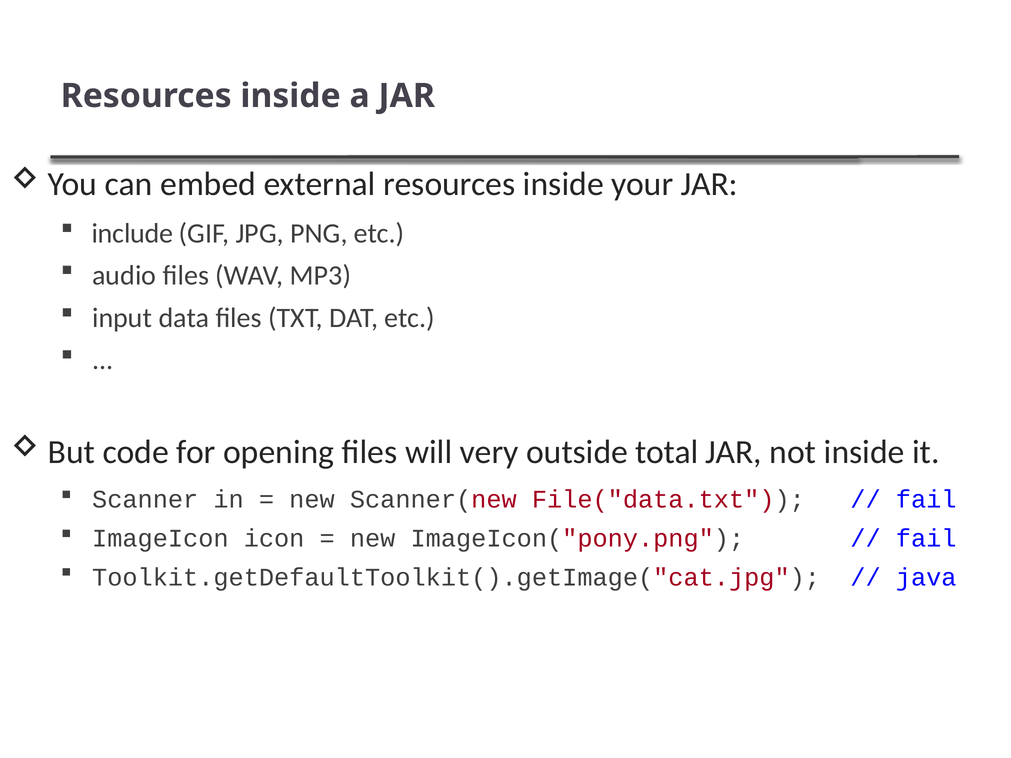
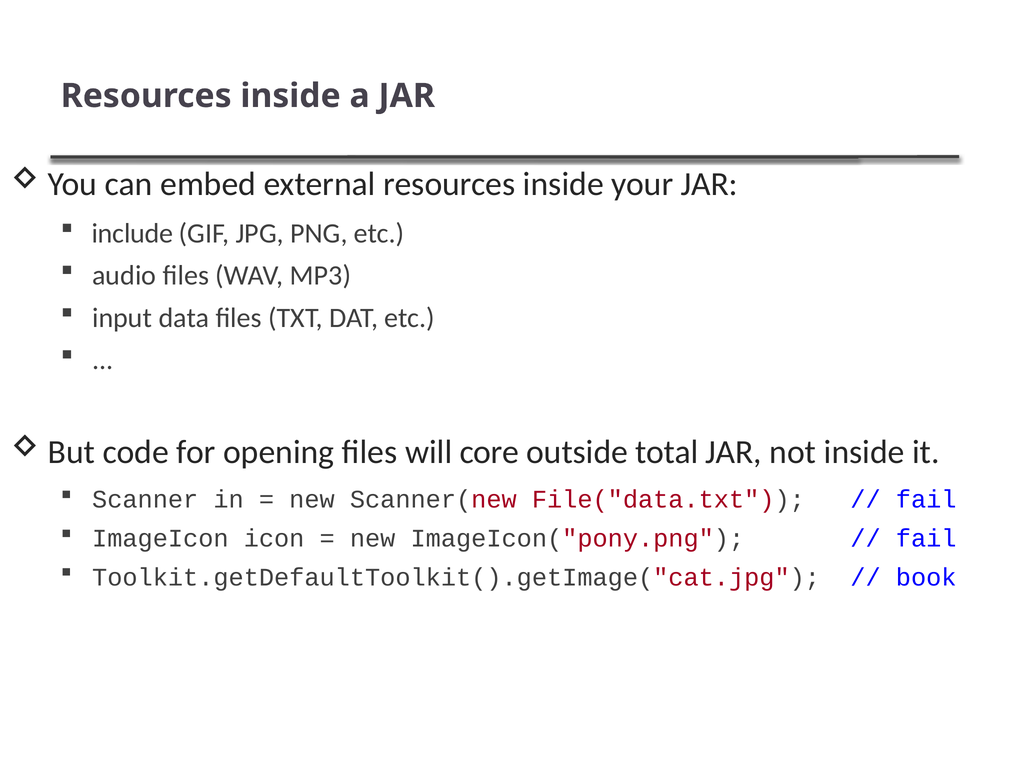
very: very -> core (489, 452)
java: java -> book (926, 577)
